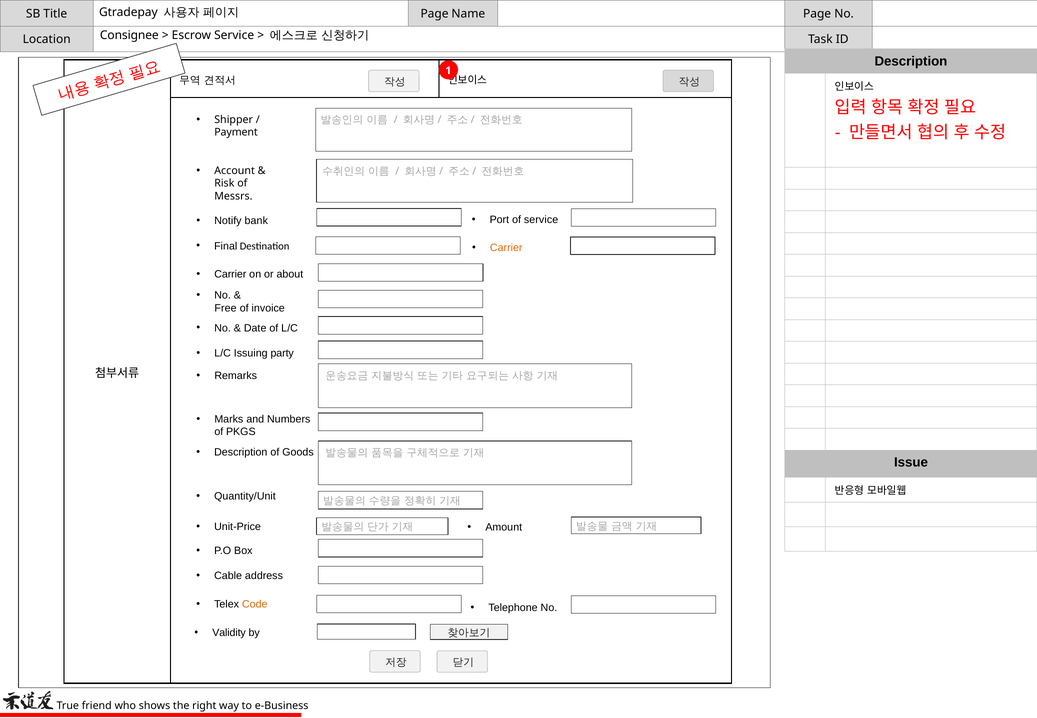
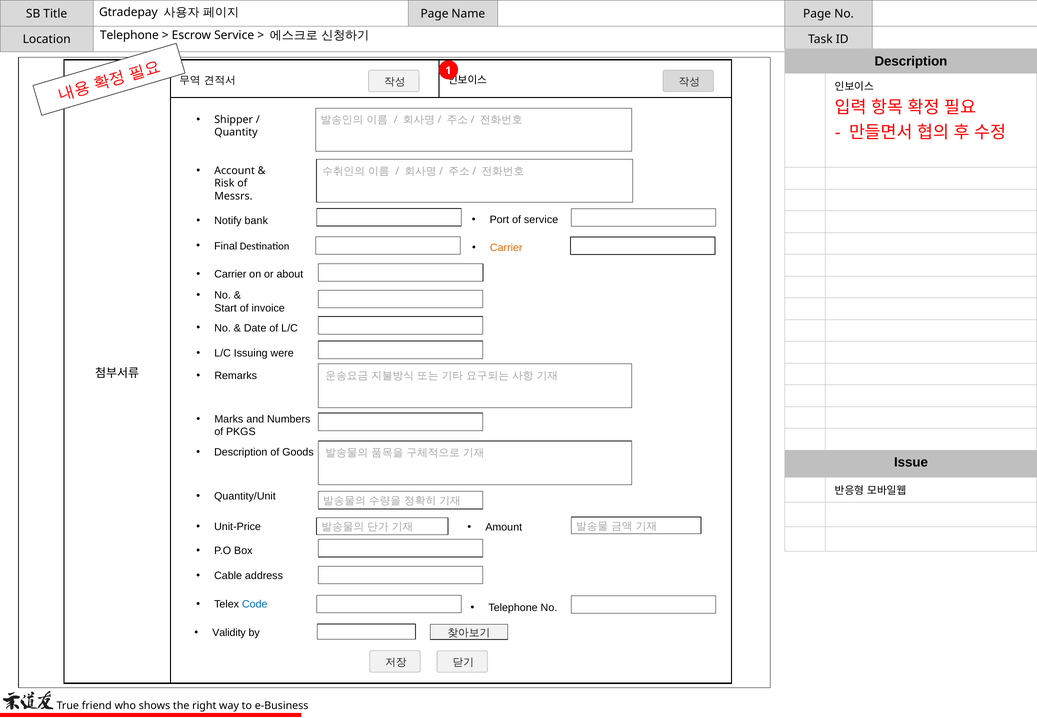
Consignee: Consignee -> Telephone (129, 35)
Payment: Payment -> Quantity (236, 132)
Free: Free -> Start (226, 308)
party: party -> were (282, 353)
Code colour: orange -> blue (255, 604)
